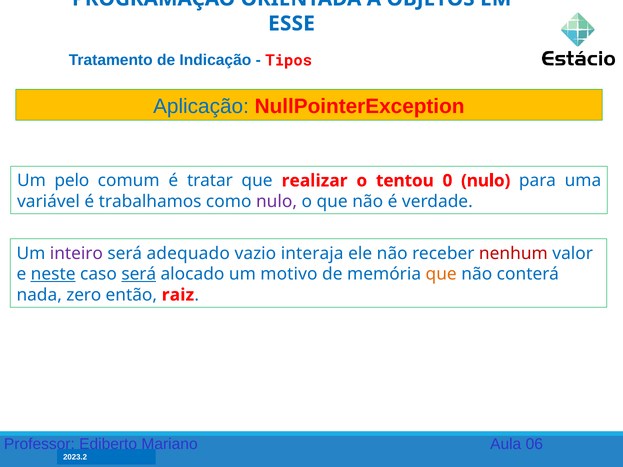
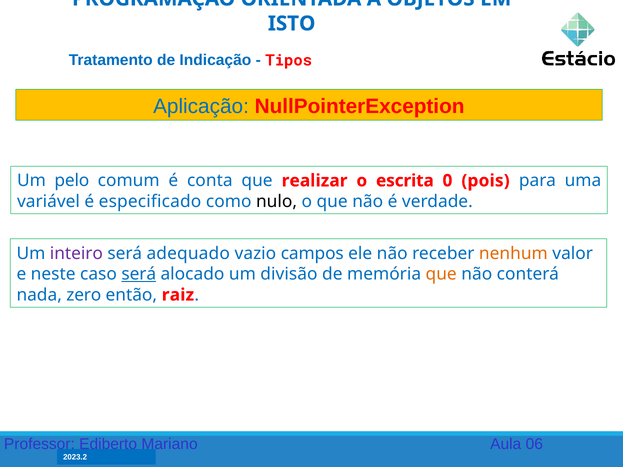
ESSE: ESSE -> ISTO (292, 24)
tratar: tratar -> conta (210, 181)
tentou: tentou -> escrita (405, 181)
0 nulo: nulo -> pois (486, 181)
trabalhamos: trabalhamos -> especificado (150, 202)
nulo colour: purple -> black (277, 202)
interaja: interaja -> campos (312, 253)
nenhum colour: red -> orange (513, 253)
neste underline: present -> none (53, 274)
motivo: motivo -> divisão (289, 274)
